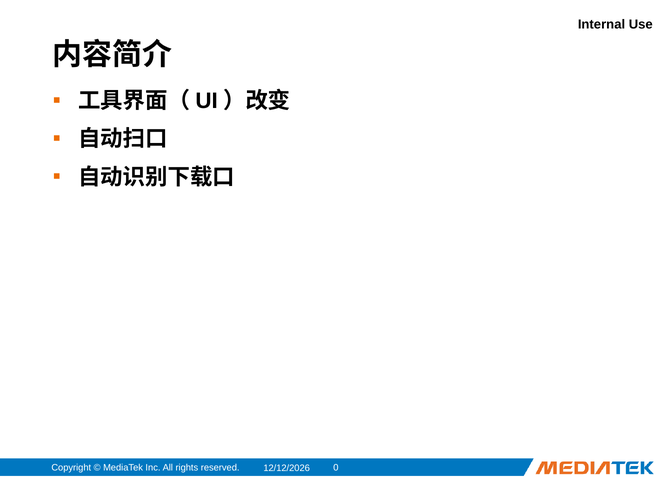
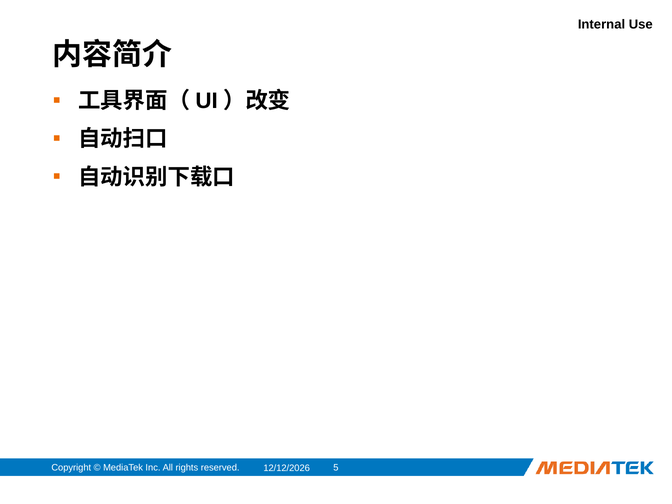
0: 0 -> 5 (336, 468)
